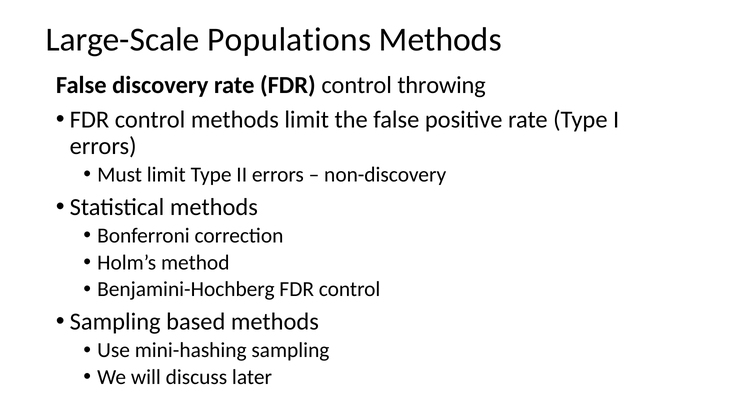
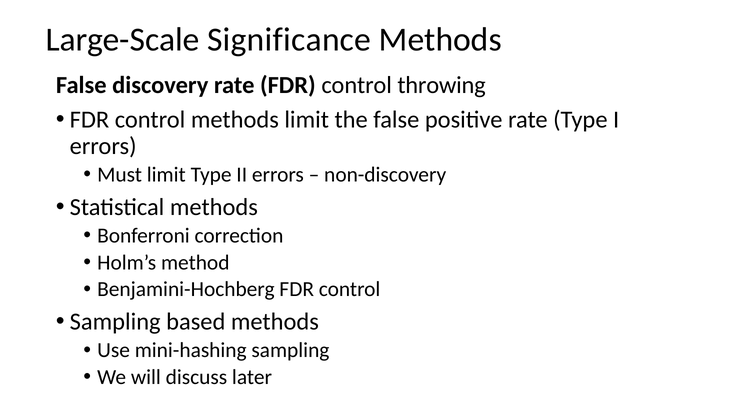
Populations: Populations -> Significance (289, 40)
